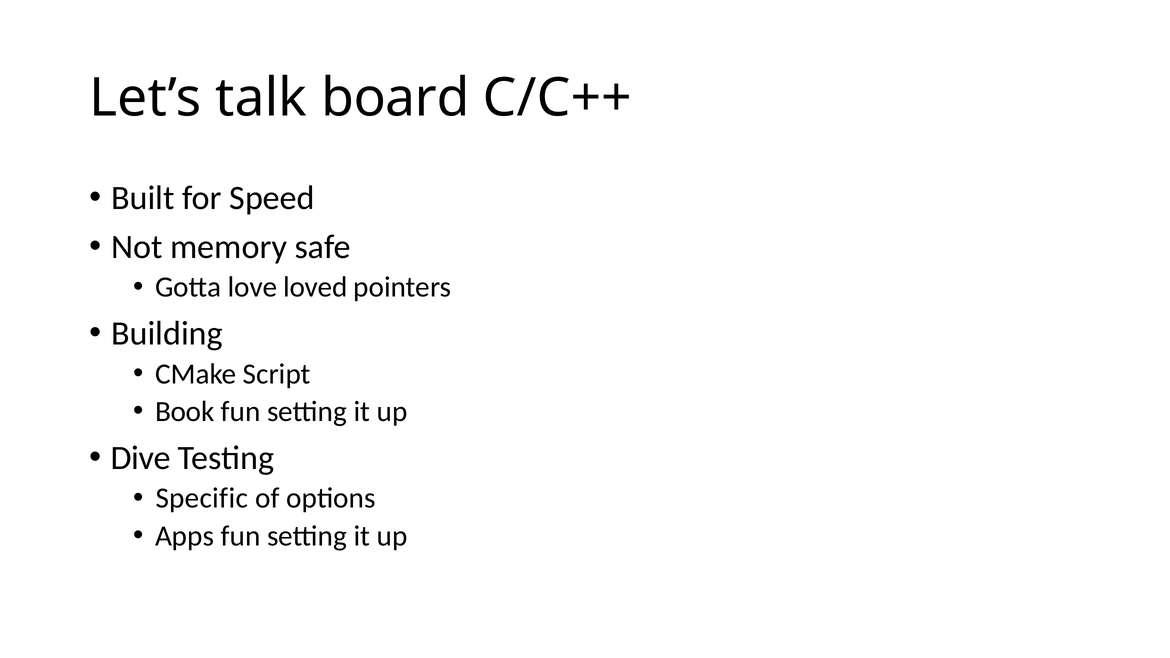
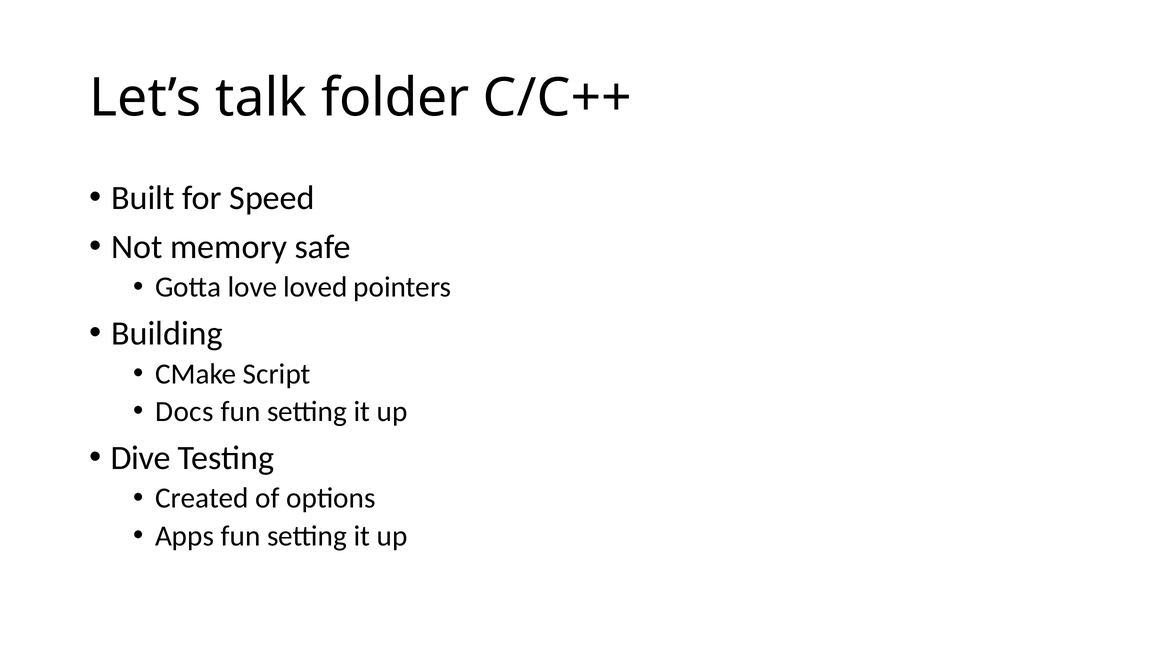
board: board -> folder (395, 98)
Book: Book -> Docs (184, 412)
Specific: Specific -> Created (202, 498)
